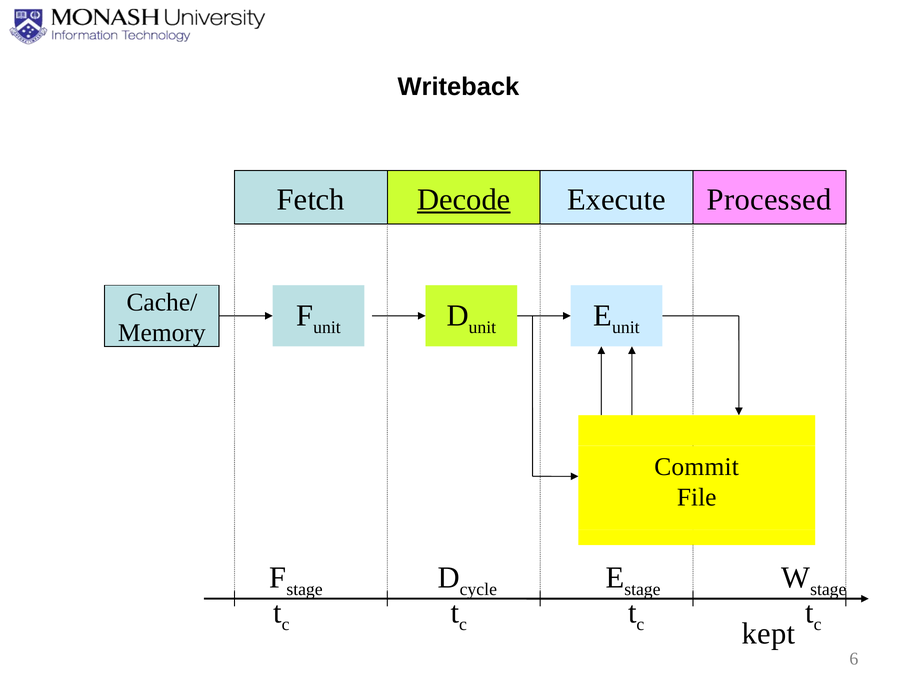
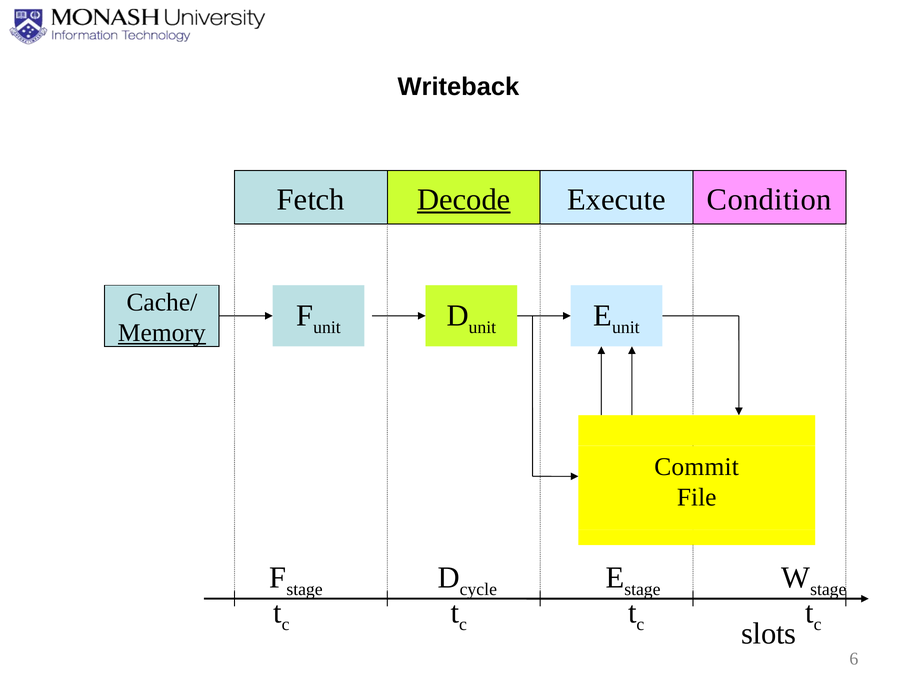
Processed: Processed -> Condition (769, 199)
Memory underline: none -> present (162, 333)
kept: kept -> slots (769, 633)
